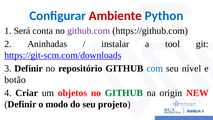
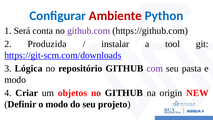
Aninhadas: Aninhadas -> Produzida (47, 44)
3 Definir: Definir -> Lógica (29, 68)
com colour: blue -> purple (155, 68)
nível: nível -> pasta (192, 68)
botão: botão -> modo (15, 80)
GITHUB colour: green -> black (124, 93)
